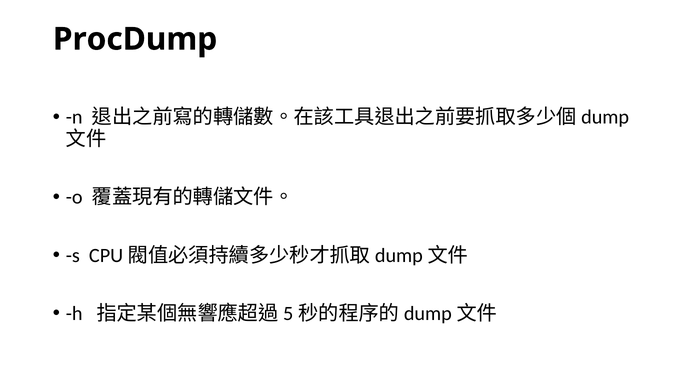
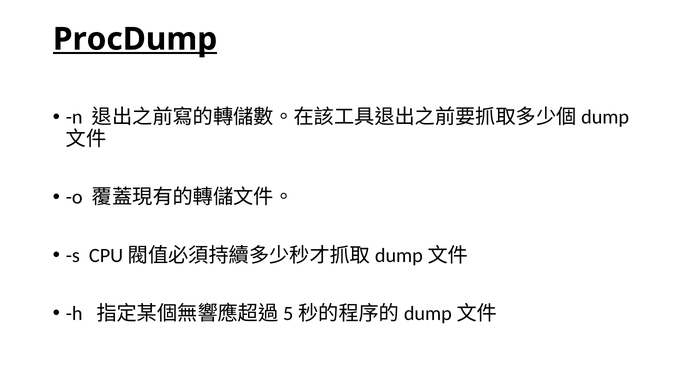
ProcDump underline: none -> present (135, 39)
